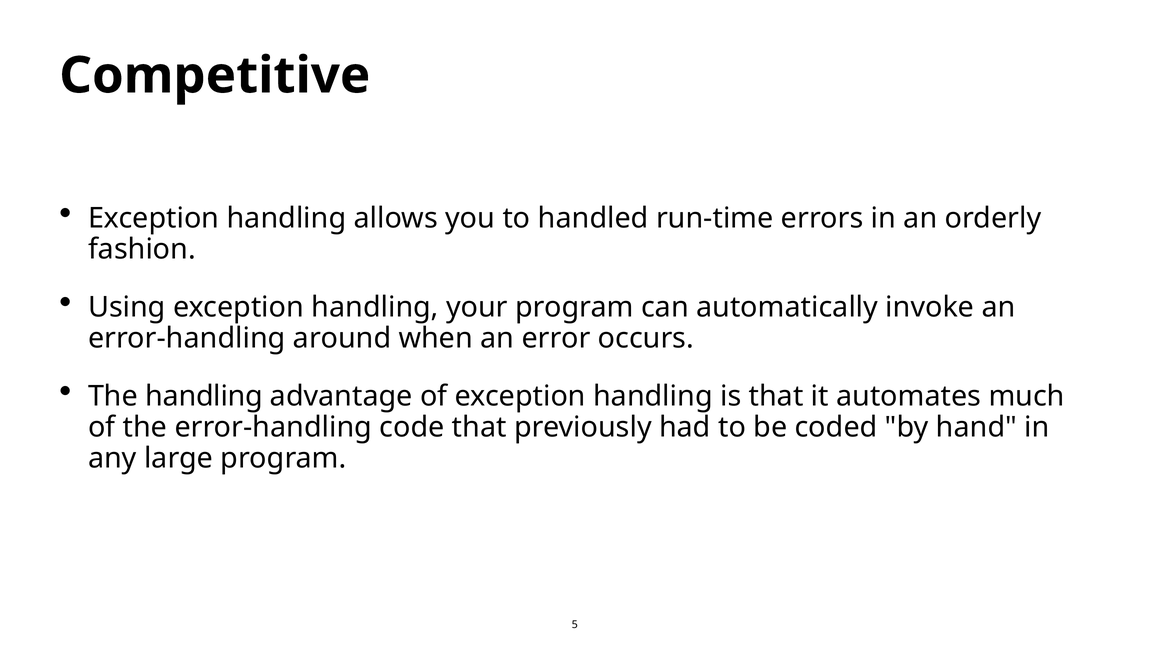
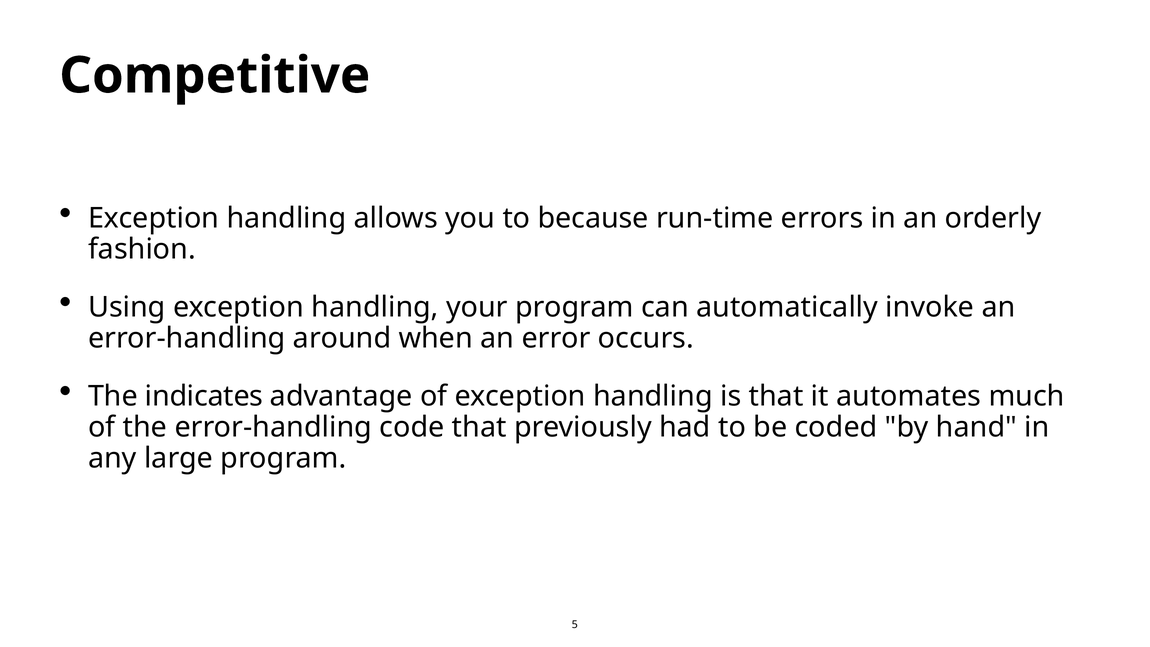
handled: handled -> because (593, 218)
The handling: handling -> indicates (204, 396)
